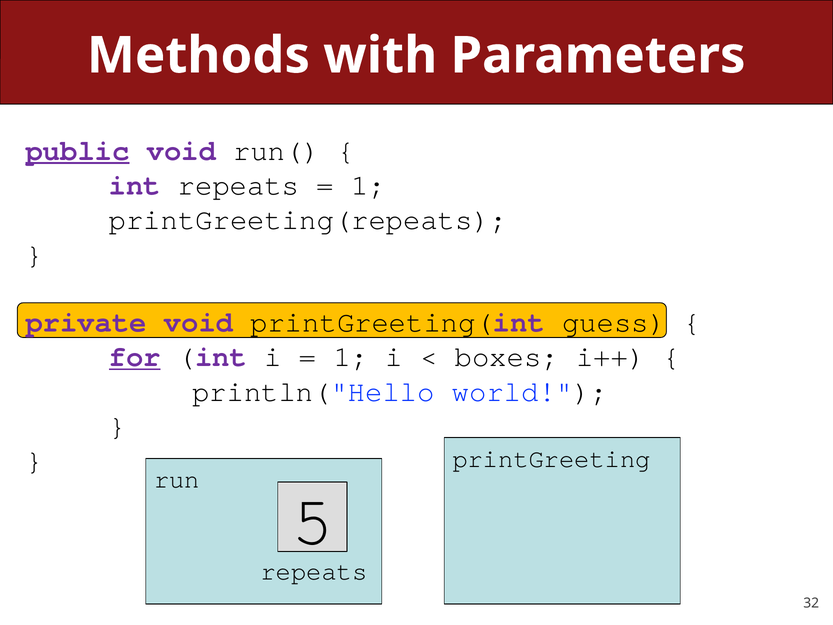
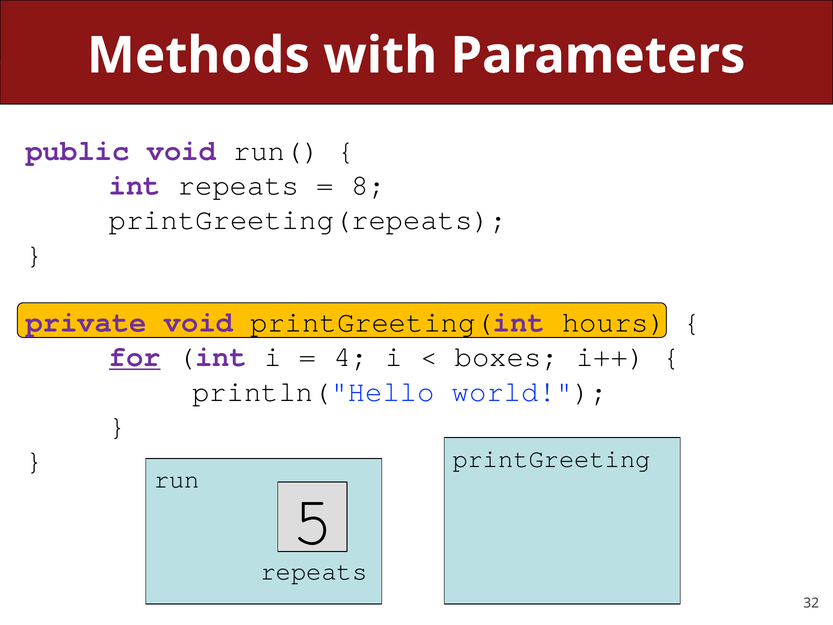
public underline: present -> none (78, 150)
1: 1 -> 8 (368, 185)
guess: guess -> hours (614, 322)
1: 1 -> 4 (351, 357)
